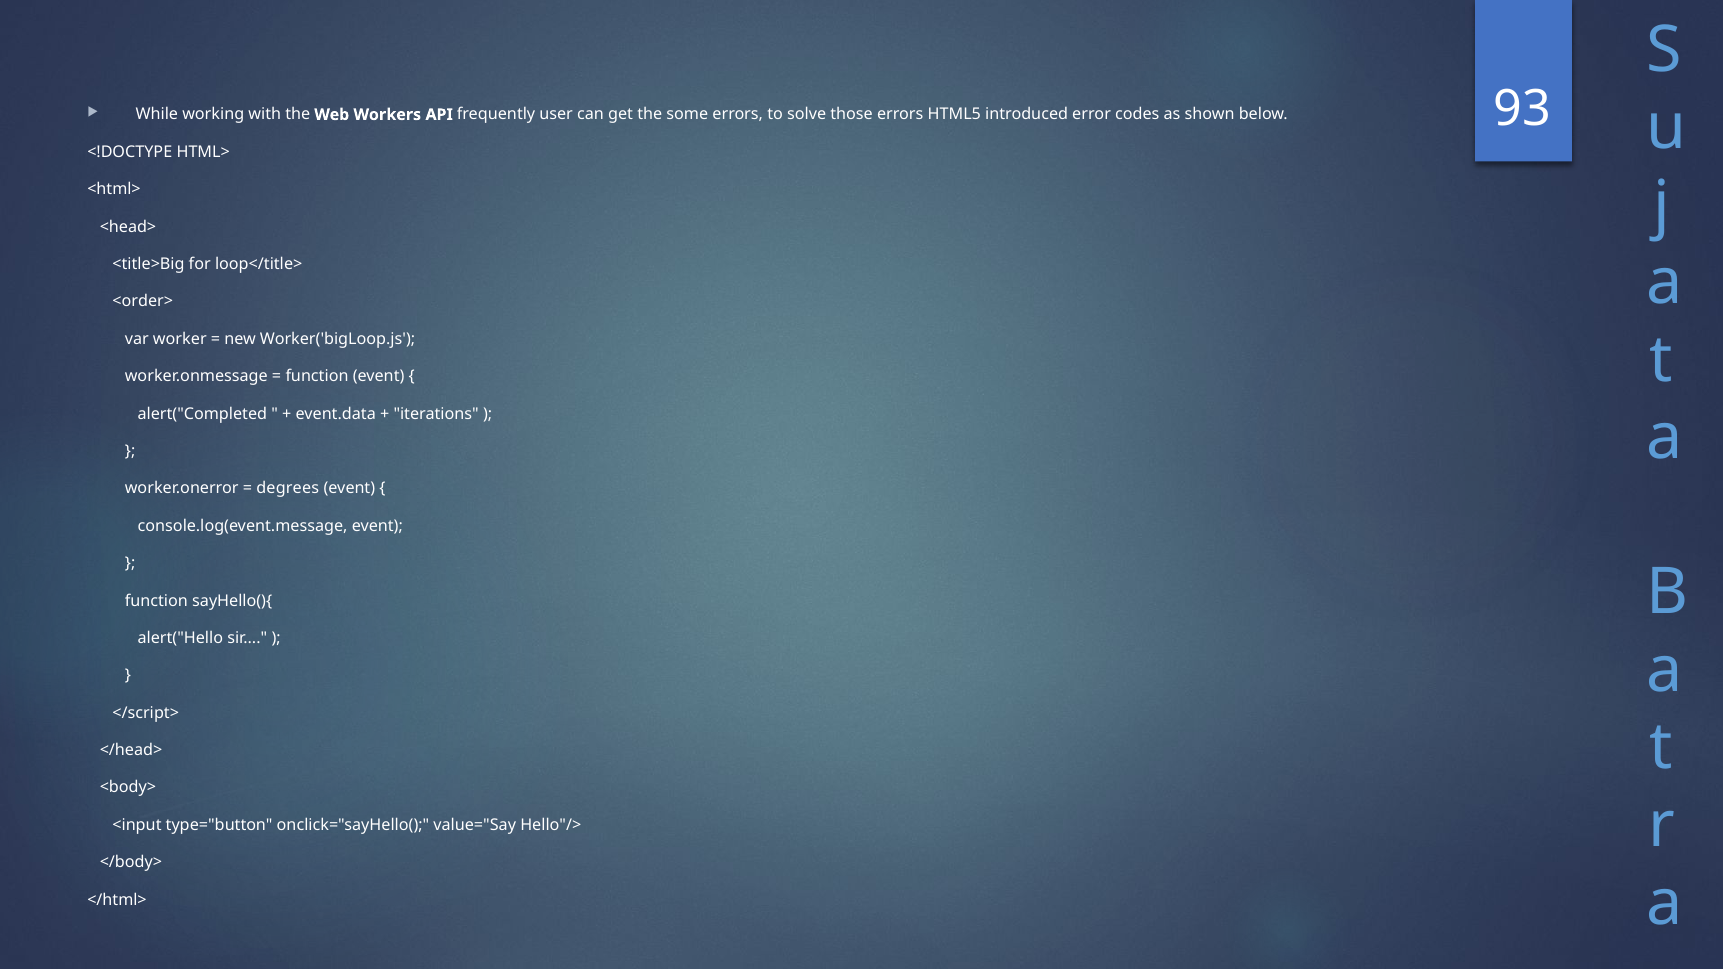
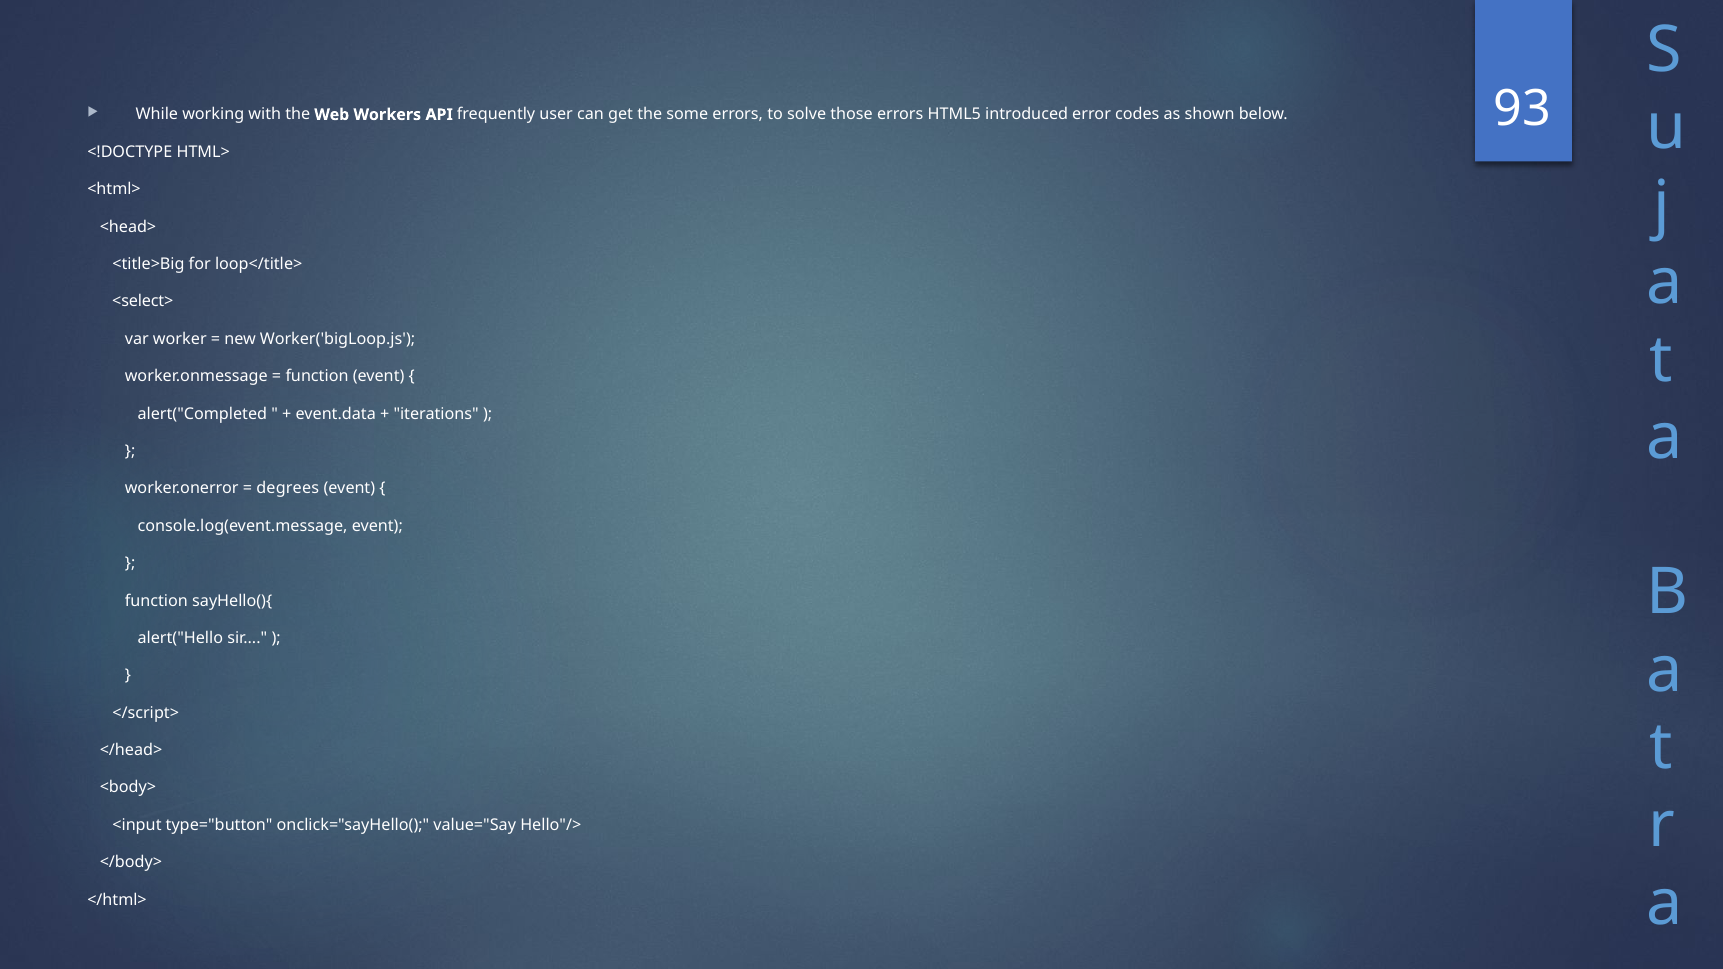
<order>: <order> -> <select> (143, 302)
